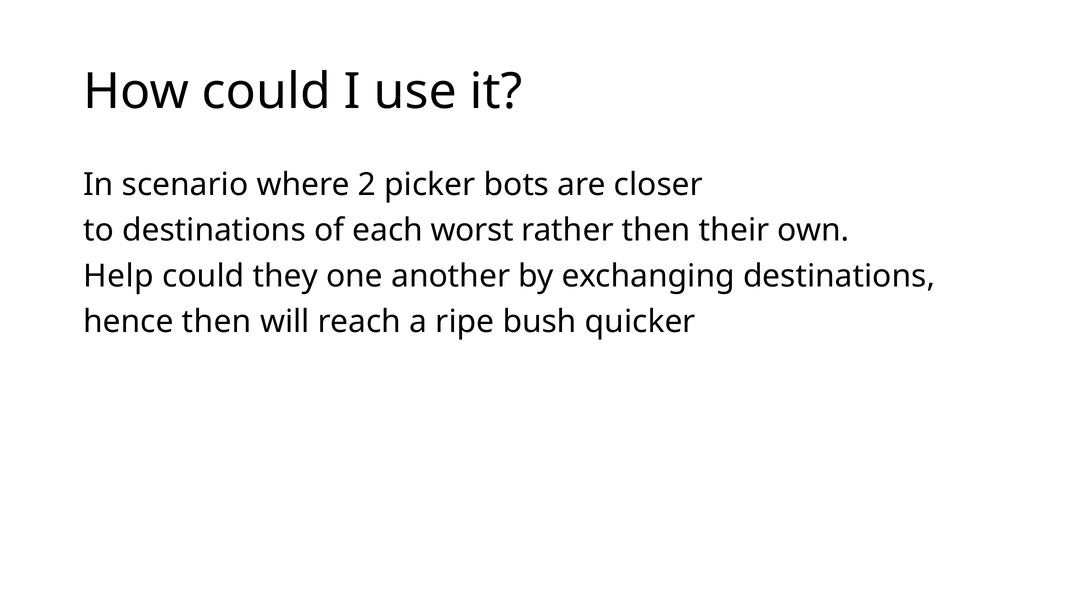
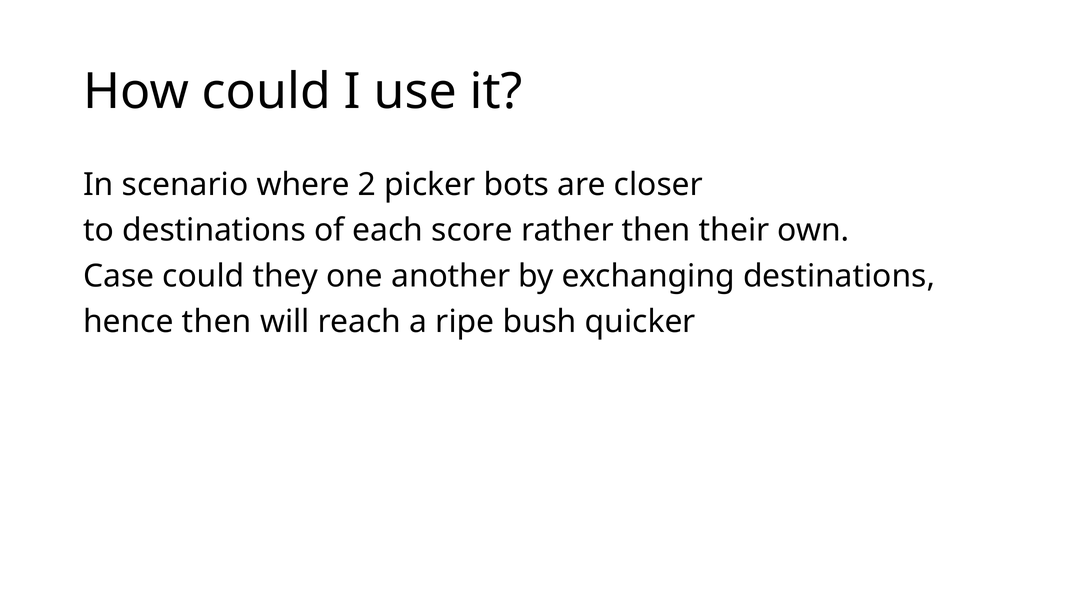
worst: worst -> score (472, 230)
Help: Help -> Case (119, 276)
